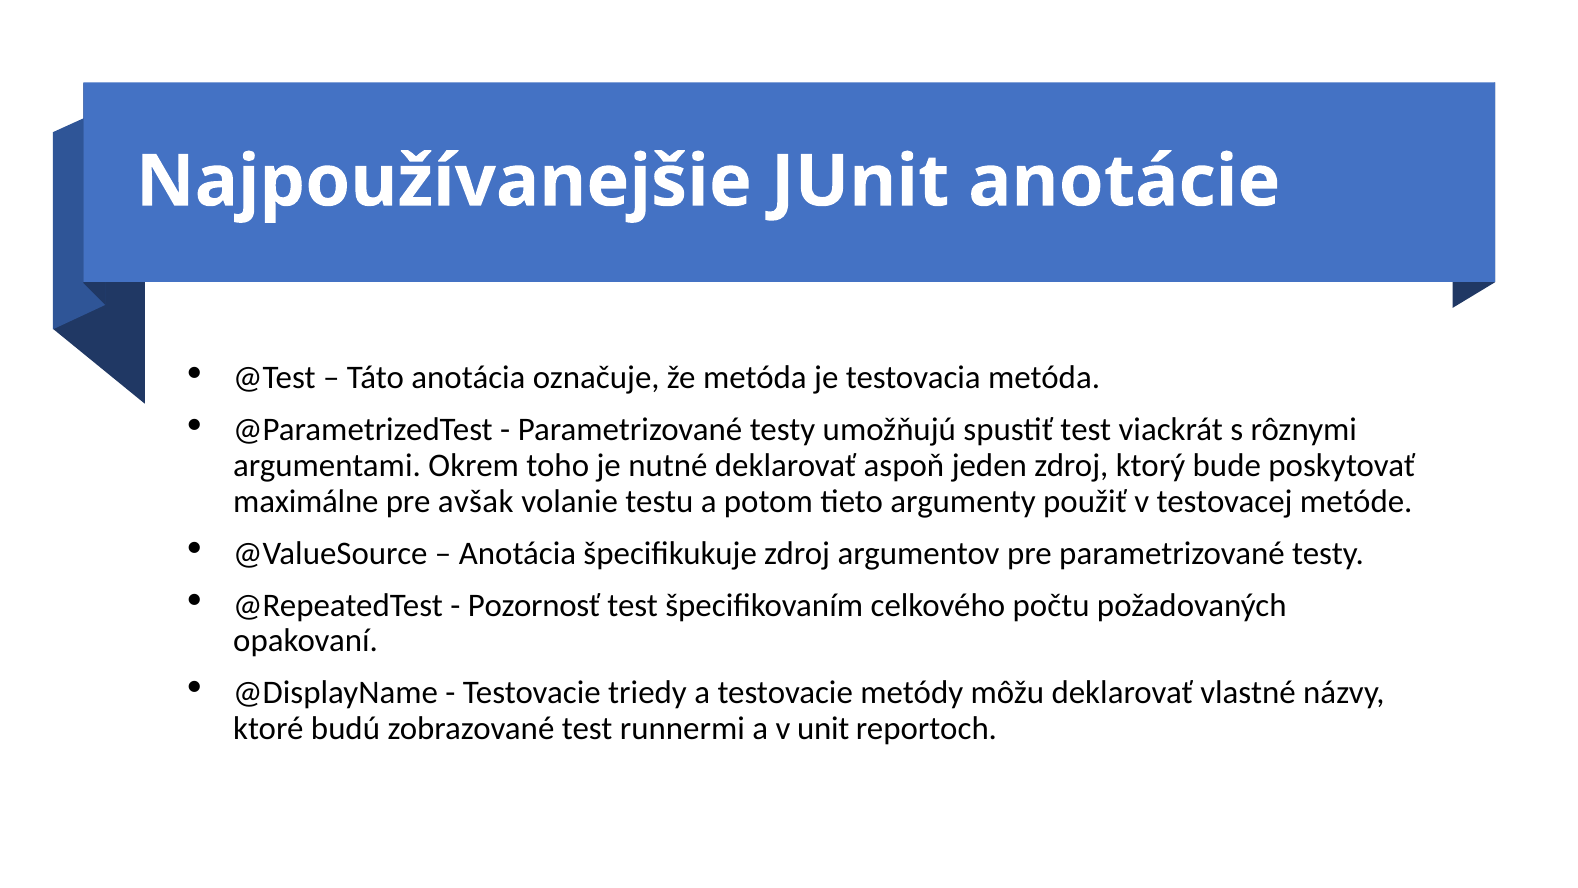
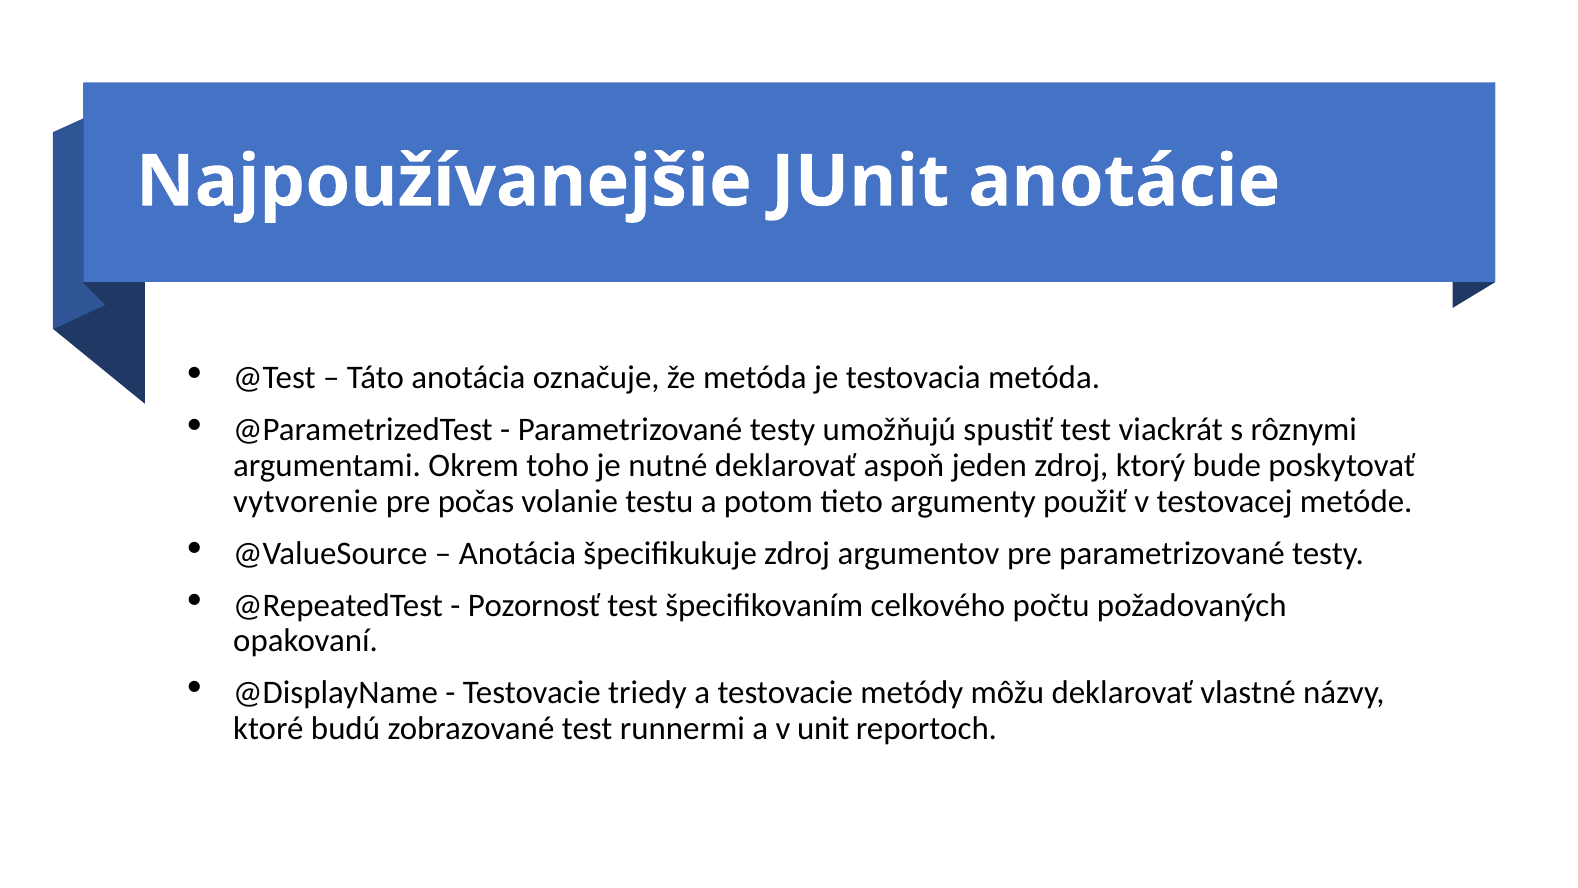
maximálne: maximálne -> vytvorenie (306, 501)
avšak: avšak -> počas (476, 501)
